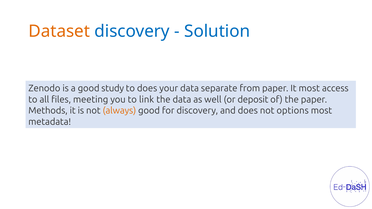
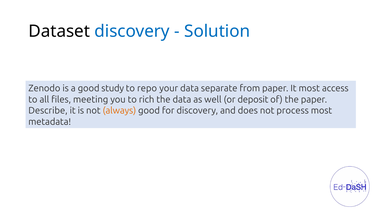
Dataset colour: orange -> black (59, 31)
to does: does -> repo (147, 88)
link: link -> rich (147, 100)
Methods: Methods -> Describe (48, 111)
options: options -> process (293, 111)
